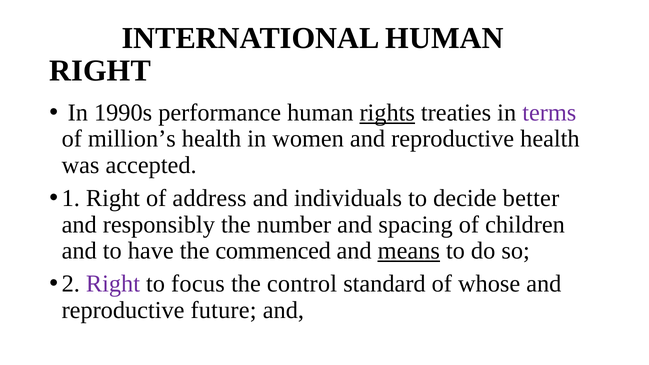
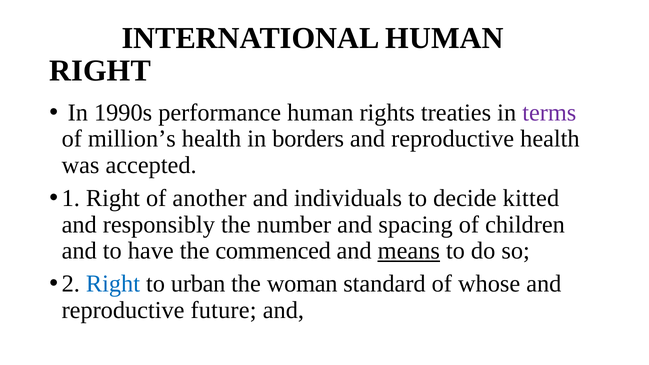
rights underline: present -> none (387, 113)
women: women -> borders (308, 139)
address: address -> another (209, 198)
better: better -> kitted (531, 198)
Right colour: purple -> blue (113, 284)
focus: focus -> urban (198, 284)
control: control -> woman (302, 284)
